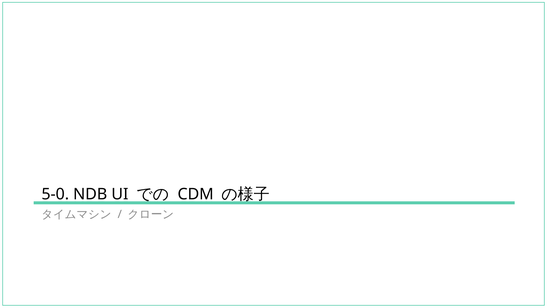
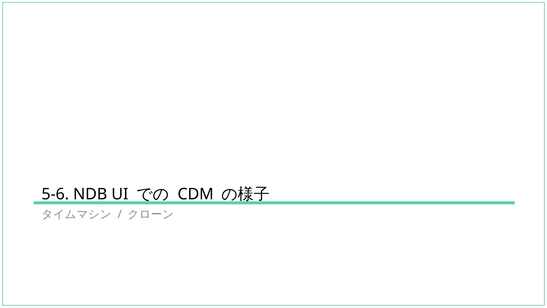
5-0: 5-0 -> 5-6 (55, 194)
